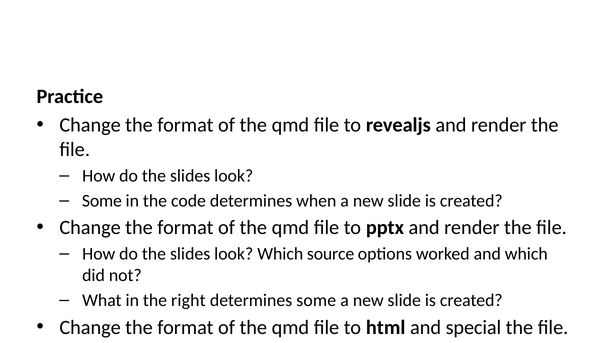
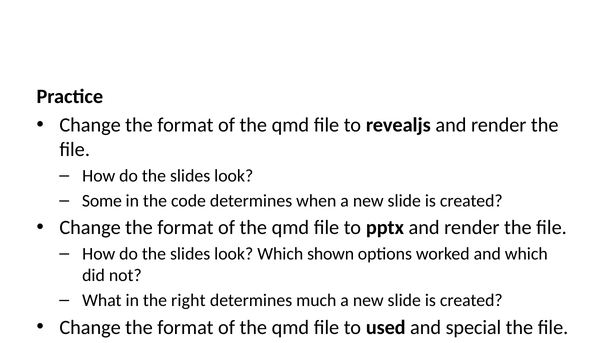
Which source: source -> shown (331, 254)
determines some: some -> much (316, 300)
to html: html -> used (386, 327)
